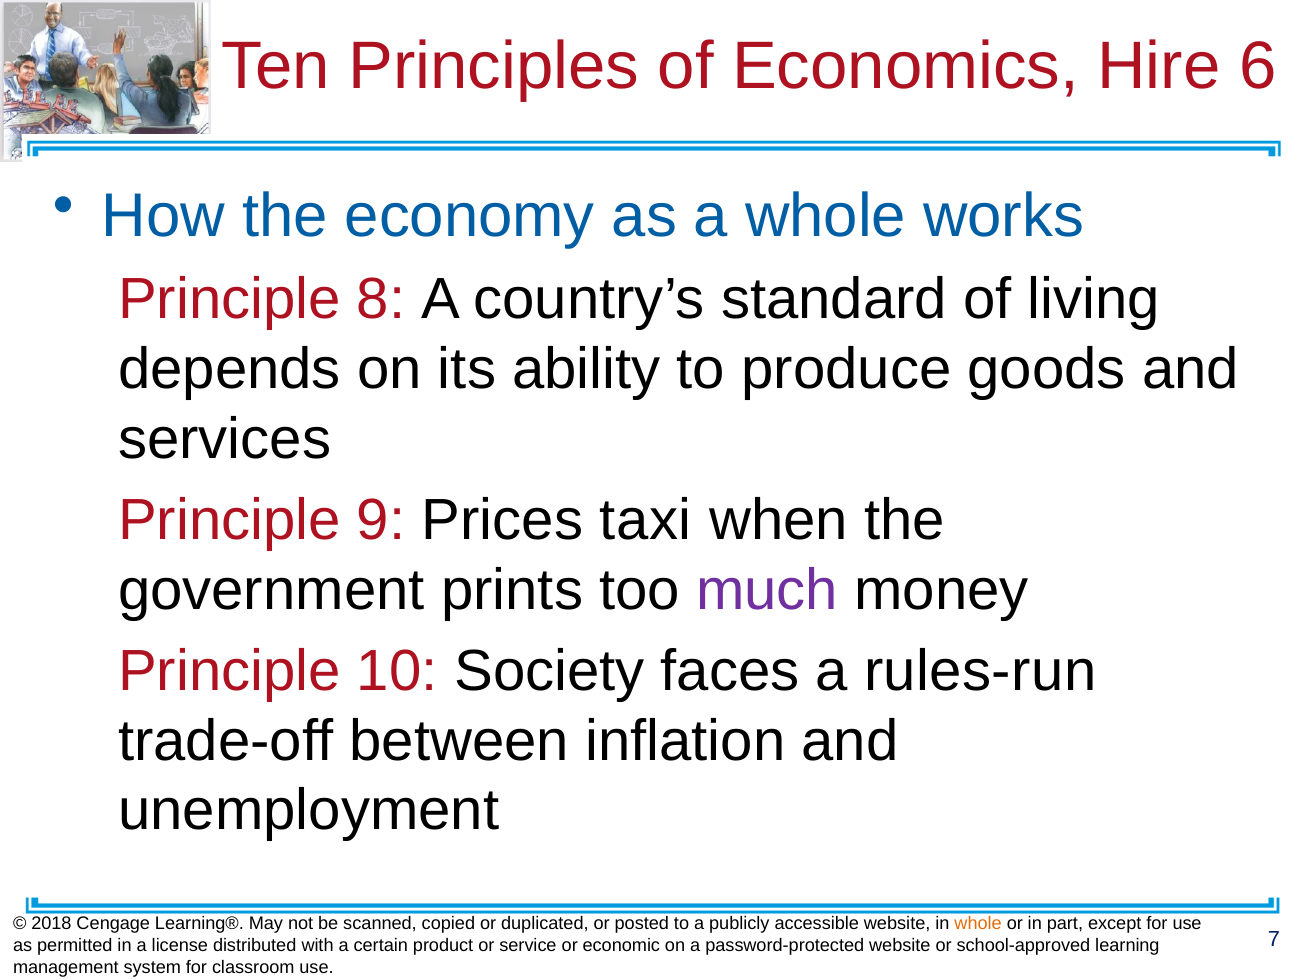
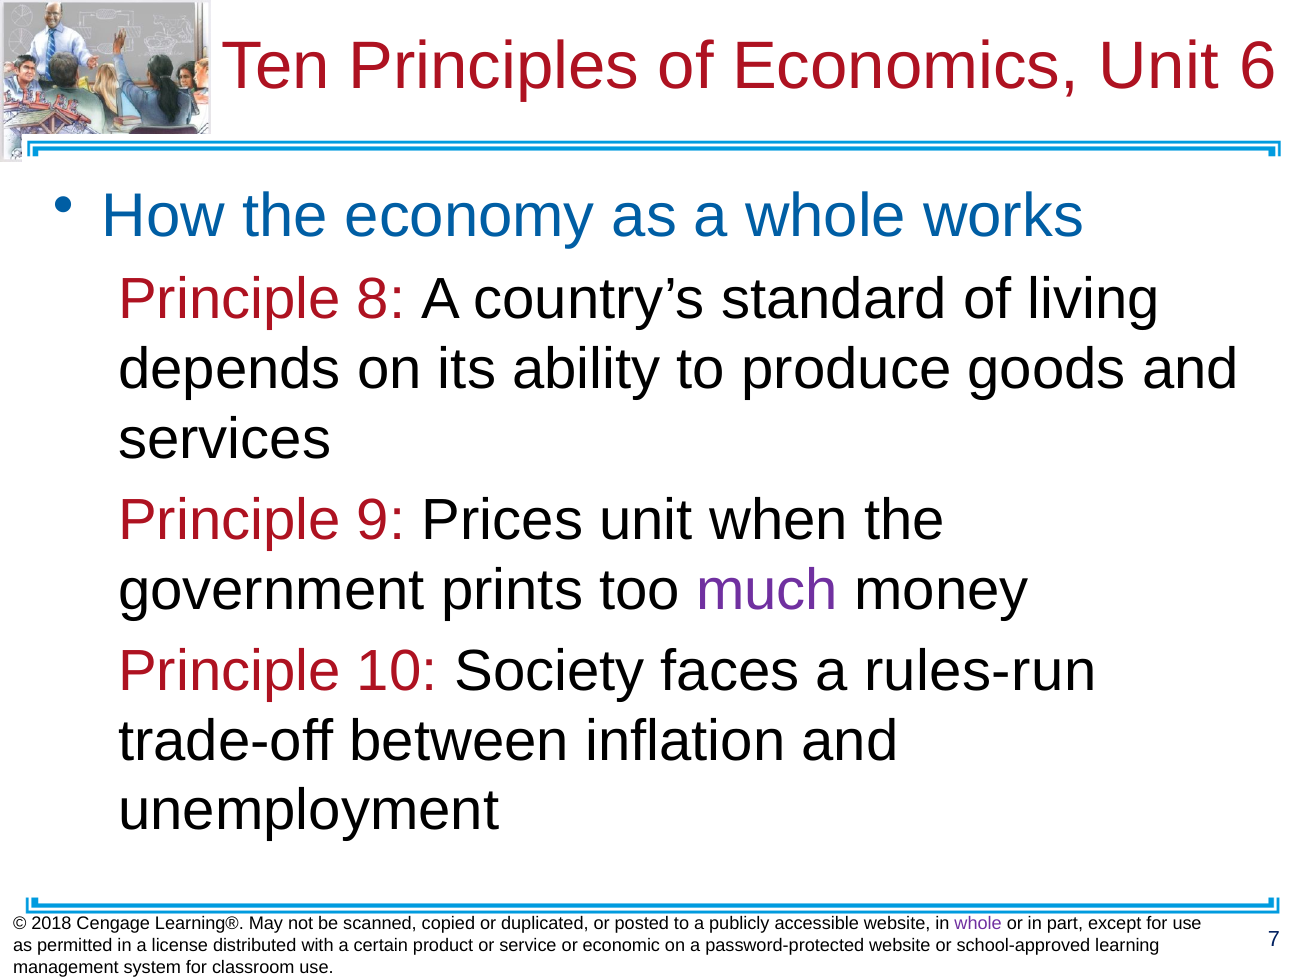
Economics Hire: Hire -> Unit (1159, 66)
Prices taxi: taxi -> unit (646, 520)
whole colour: orange -> purple (978, 924)
